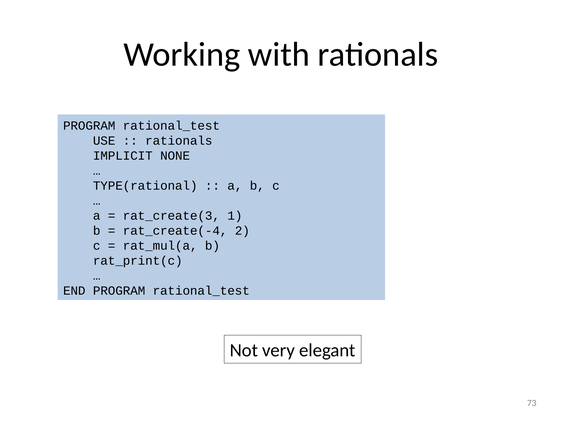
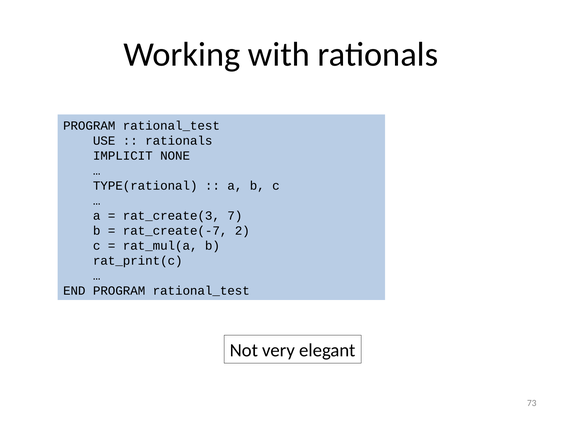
1: 1 -> 7 (235, 215)
rat_create(-4: rat_create(-4 -> rat_create(-7 (175, 230)
